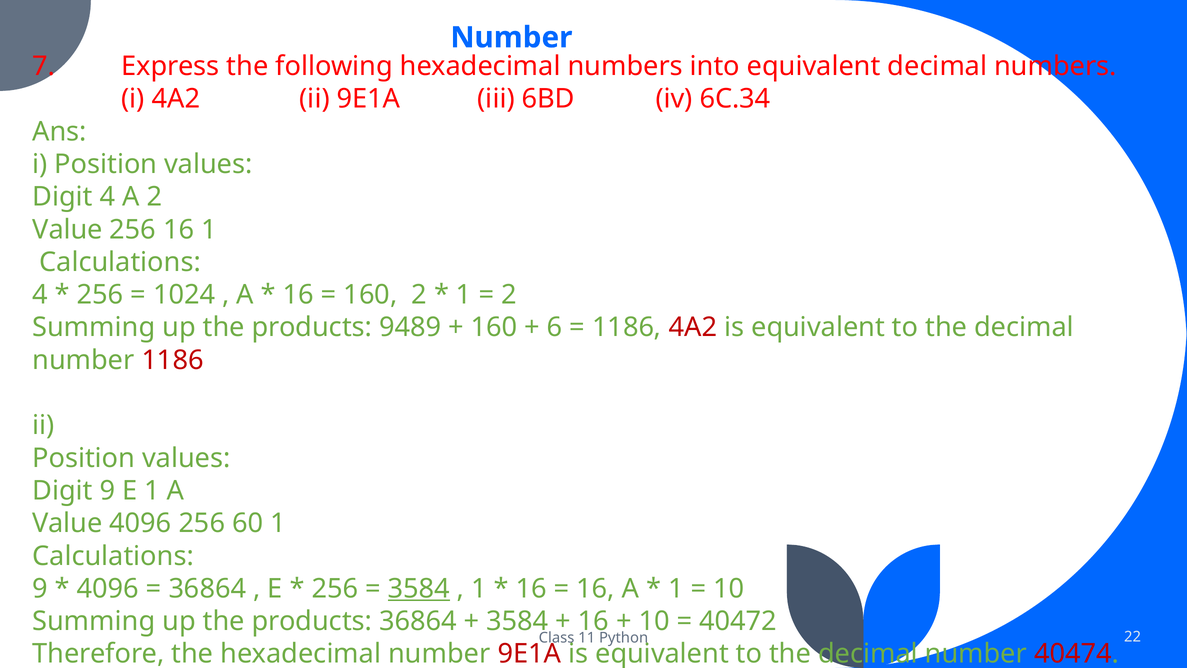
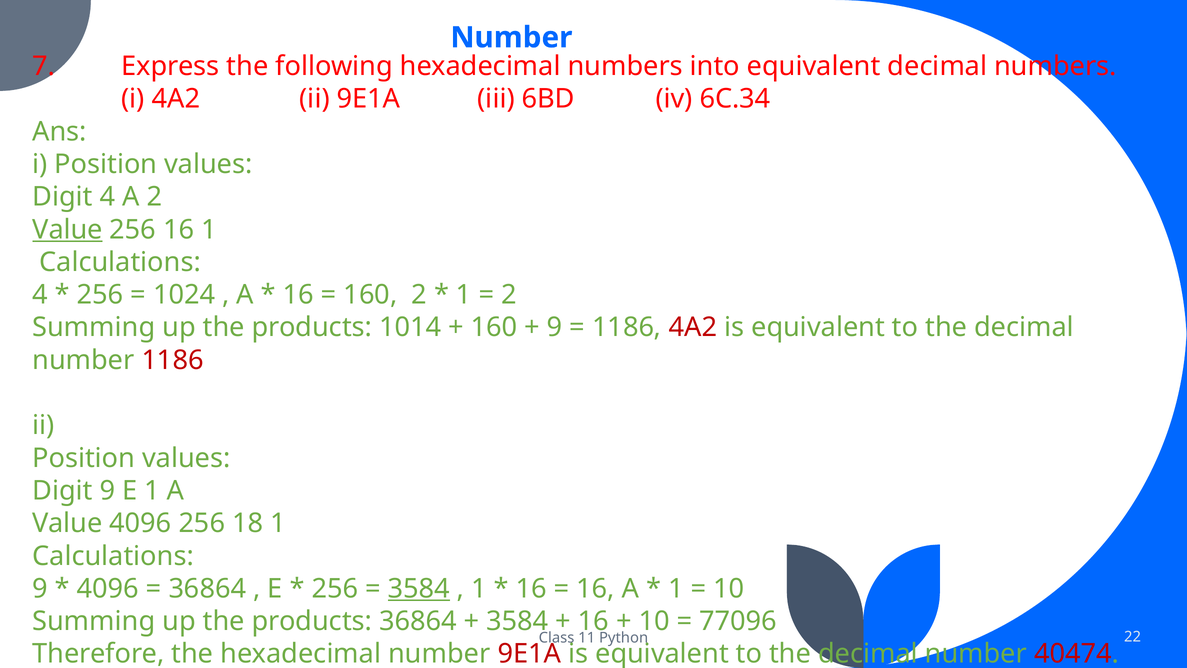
Value underline: none -> present (67, 229)
9489: 9489 -> 1014 (410, 327)
6: 6 -> 9 (555, 327)
60: 60 -> 18 (248, 523)
40472: 40472 -> 77096 (738, 621)
